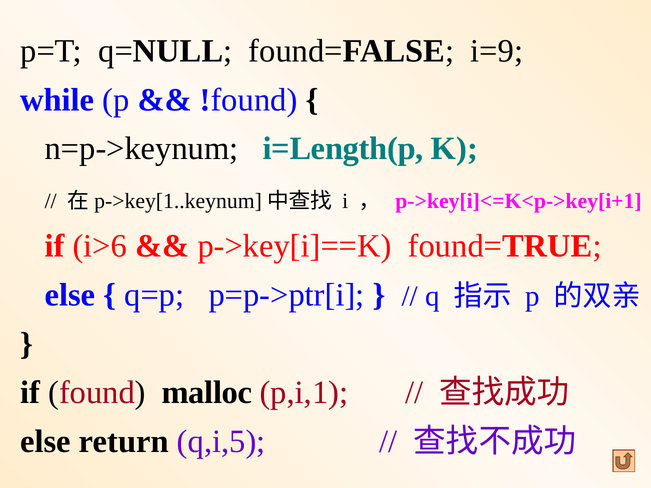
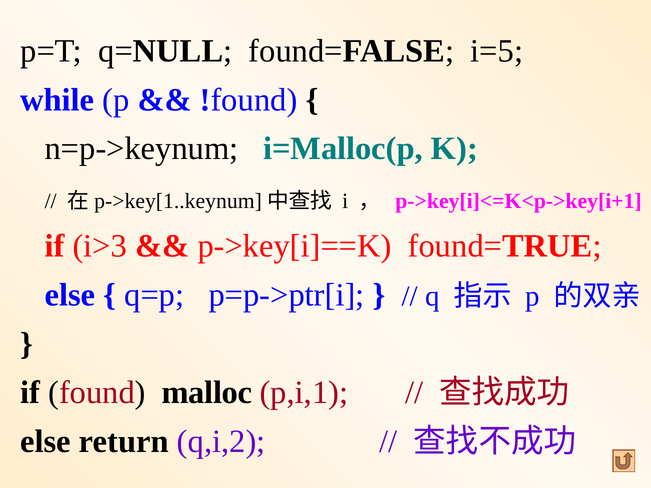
i=9: i=9 -> i=5 (497, 51)
i=Length(p: i=Length(p -> i=Malloc(p (343, 149)
i>6: i>6 -> i>3 (100, 246)
q,i,5: q,i,5 -> q,i,2 (221, 442)
